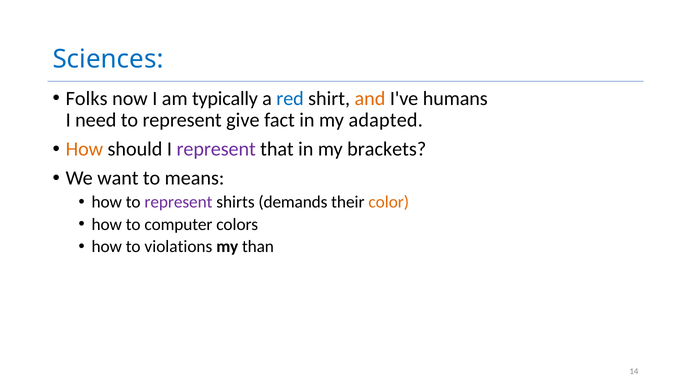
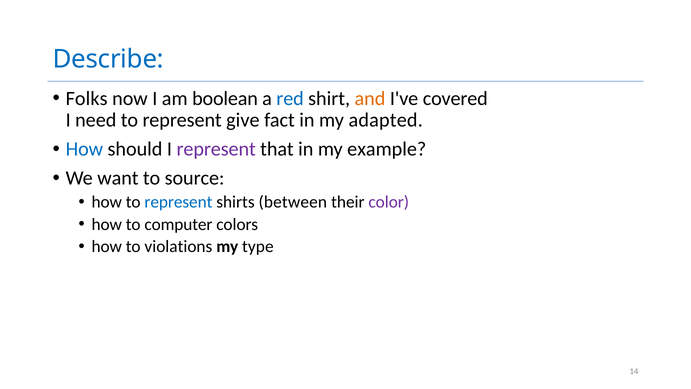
Sciences: Sciences -> Describe (108, 59)
typically: typically -> boolean (225, 98)
humans: humans -> covered (455, 98)
How colour: orange -> blue (84, 149)
brackets: brackets -> example (387, 149)
means: means -> source (195, 178)
represent colour: purple -> blue (178, 202)
demands: demands -> between (293, 202)
color colour: orange -> purple (389, 202)
than: than -> type (258, 246)
